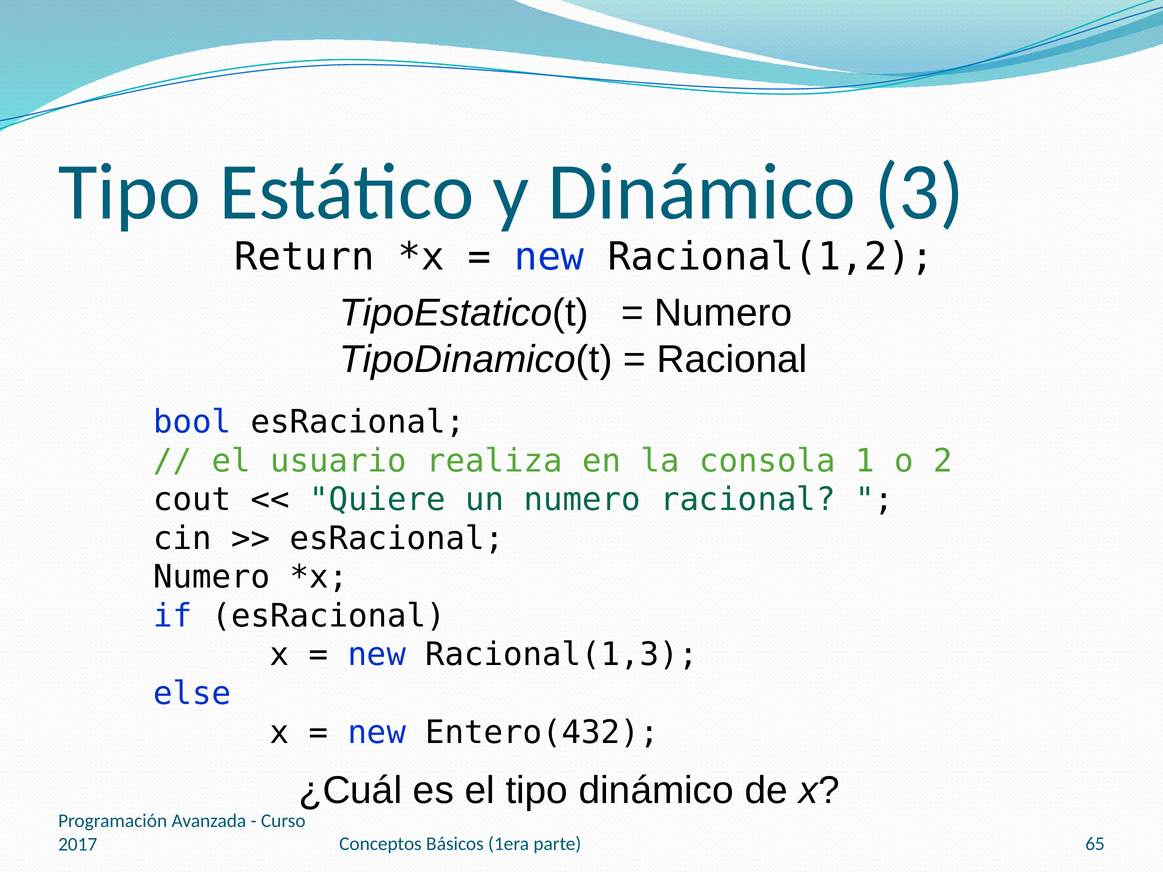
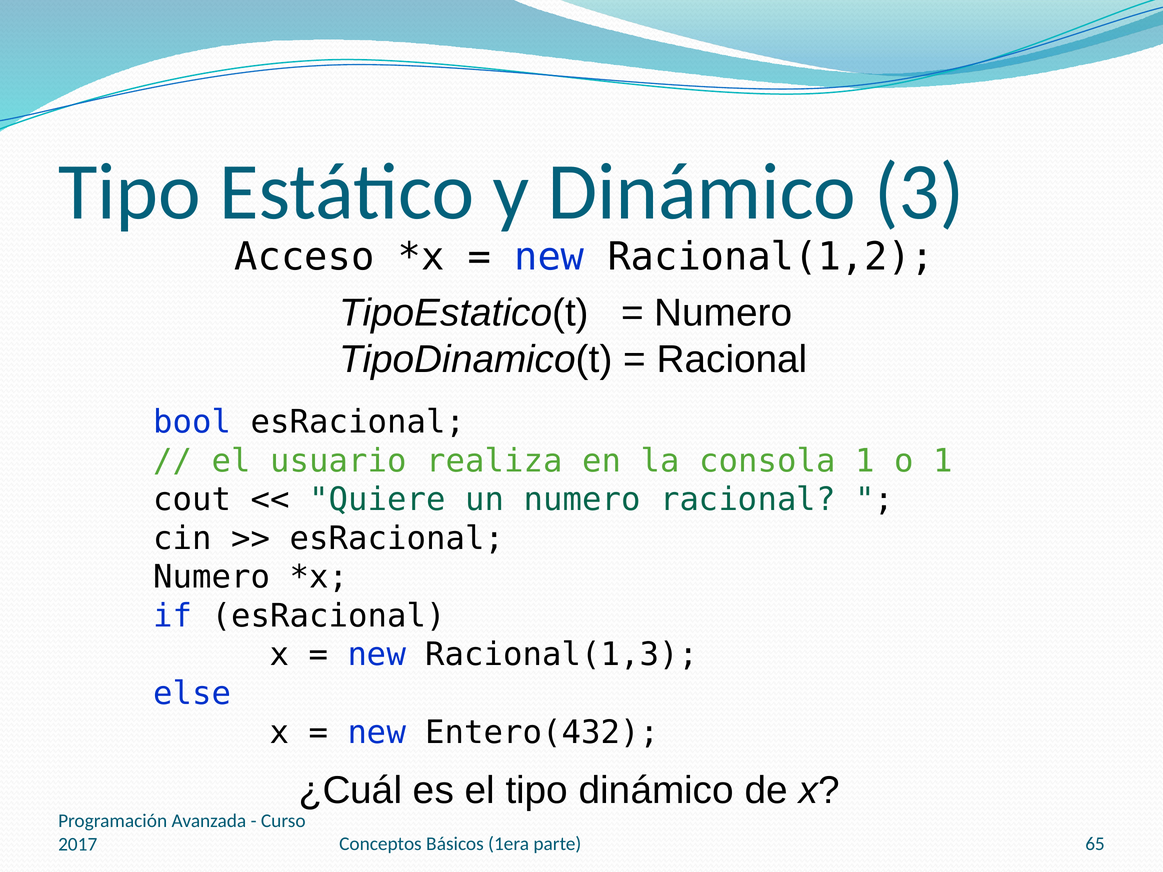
Return: Return -> Acceso (304, 257)
o 2: 2 -> 1 (943, 461)
